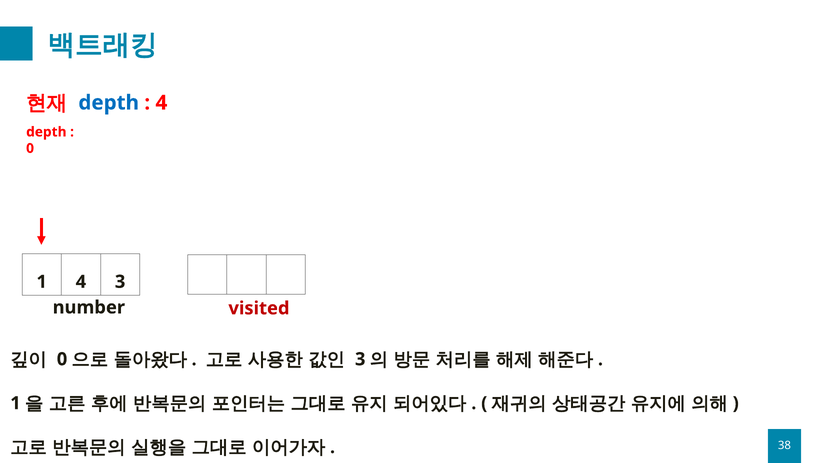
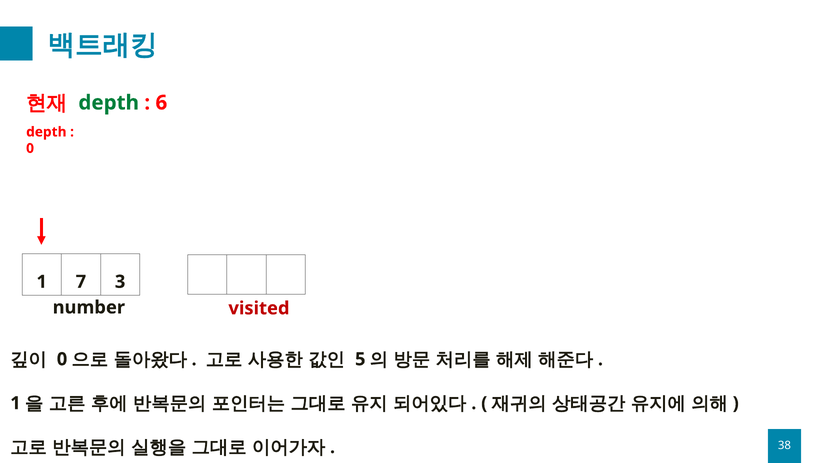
depth colour: blue -> green (109, 103)
4: 4 -> 6 (161, 103)
1 4: 4 -> 7 (81, 282)
3: 3 -> 5 (360, 360)
